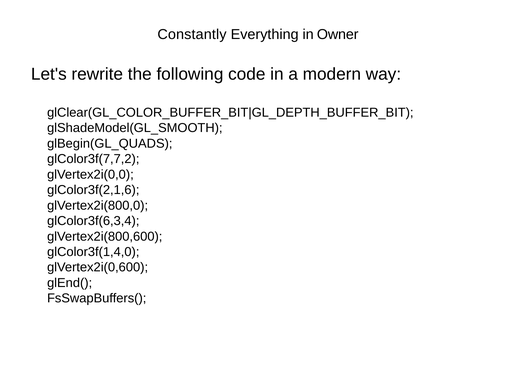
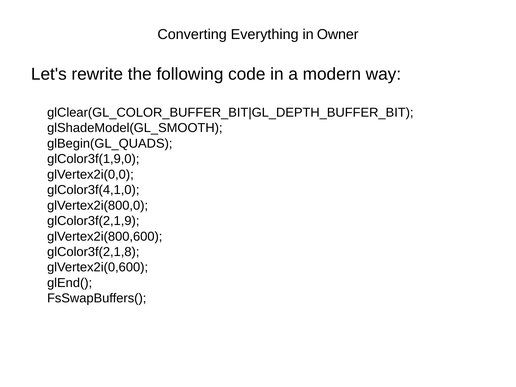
Constantly: Constantly -> Converting (192, 35)
glColor3f(7,7,2: glColor3f(7,7,2 -> glColor3f(1,9,0 (93, 159)
glColor3f(2,1,6: glColor3f(2,1,6 -> glColor3f(4,1,0 (93, 190)
glColor3f(6,3,4: glColor3f(6,3,4 -> glColor3f(2,1,9 (93, 221)
glColor3f(1,4,0: glColor3f(1,4,0 -> glColor3f(2,1,8 (93, 252)
